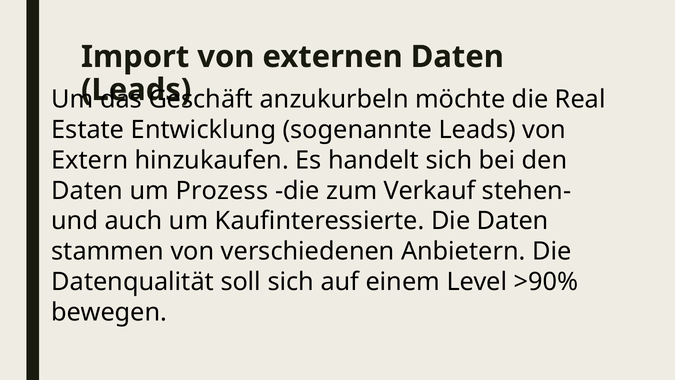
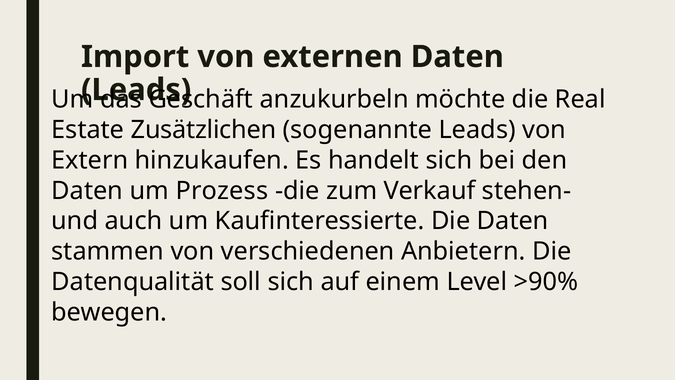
Entwicklung: Entwicklung -> Zusätzlichen (204, 130)
